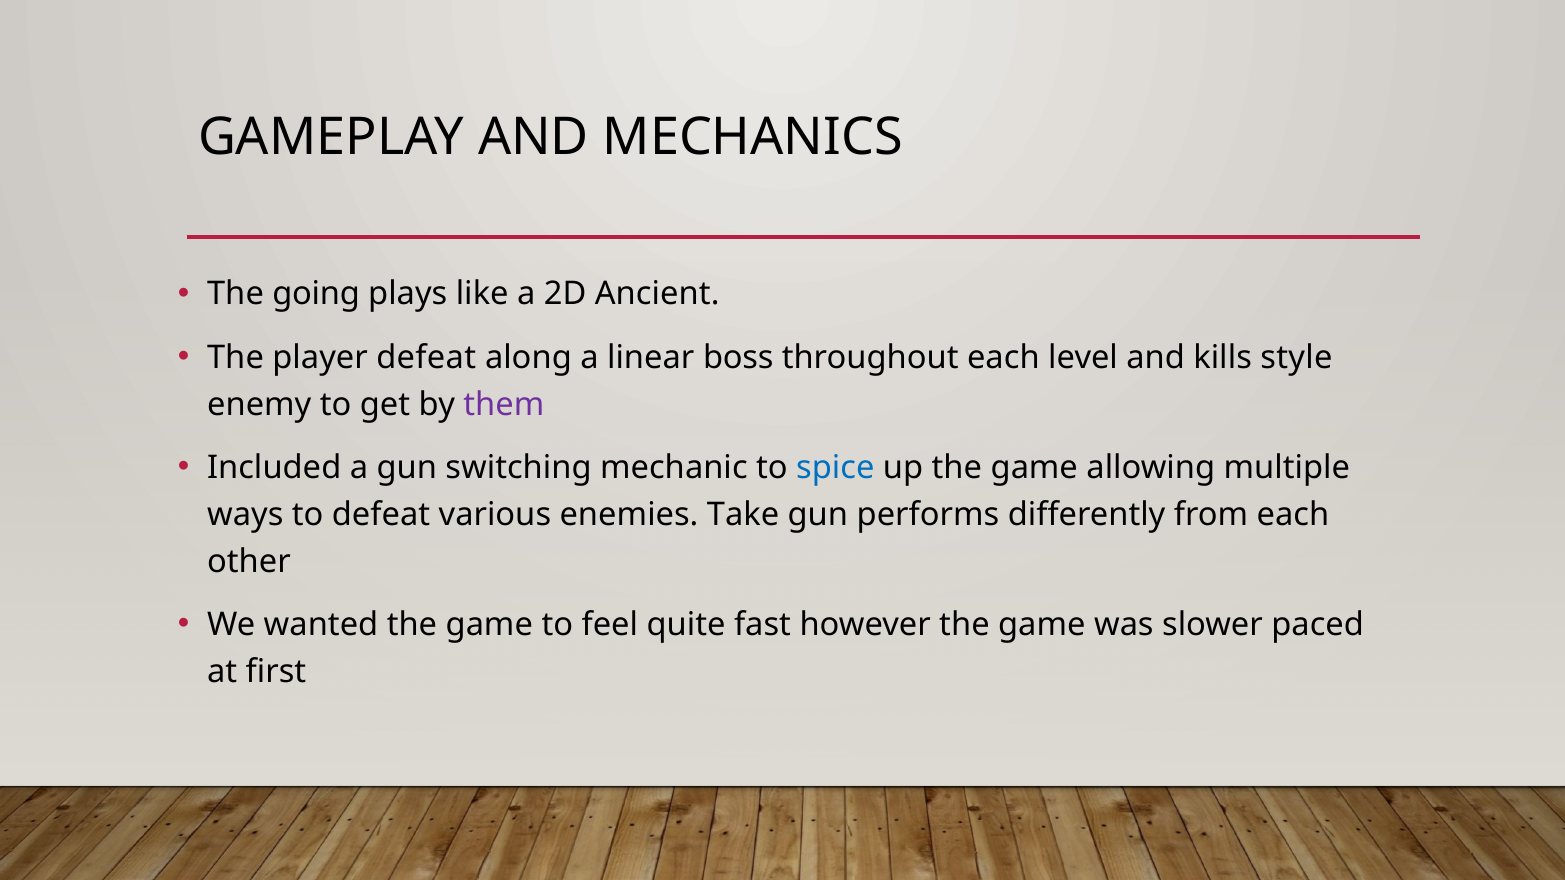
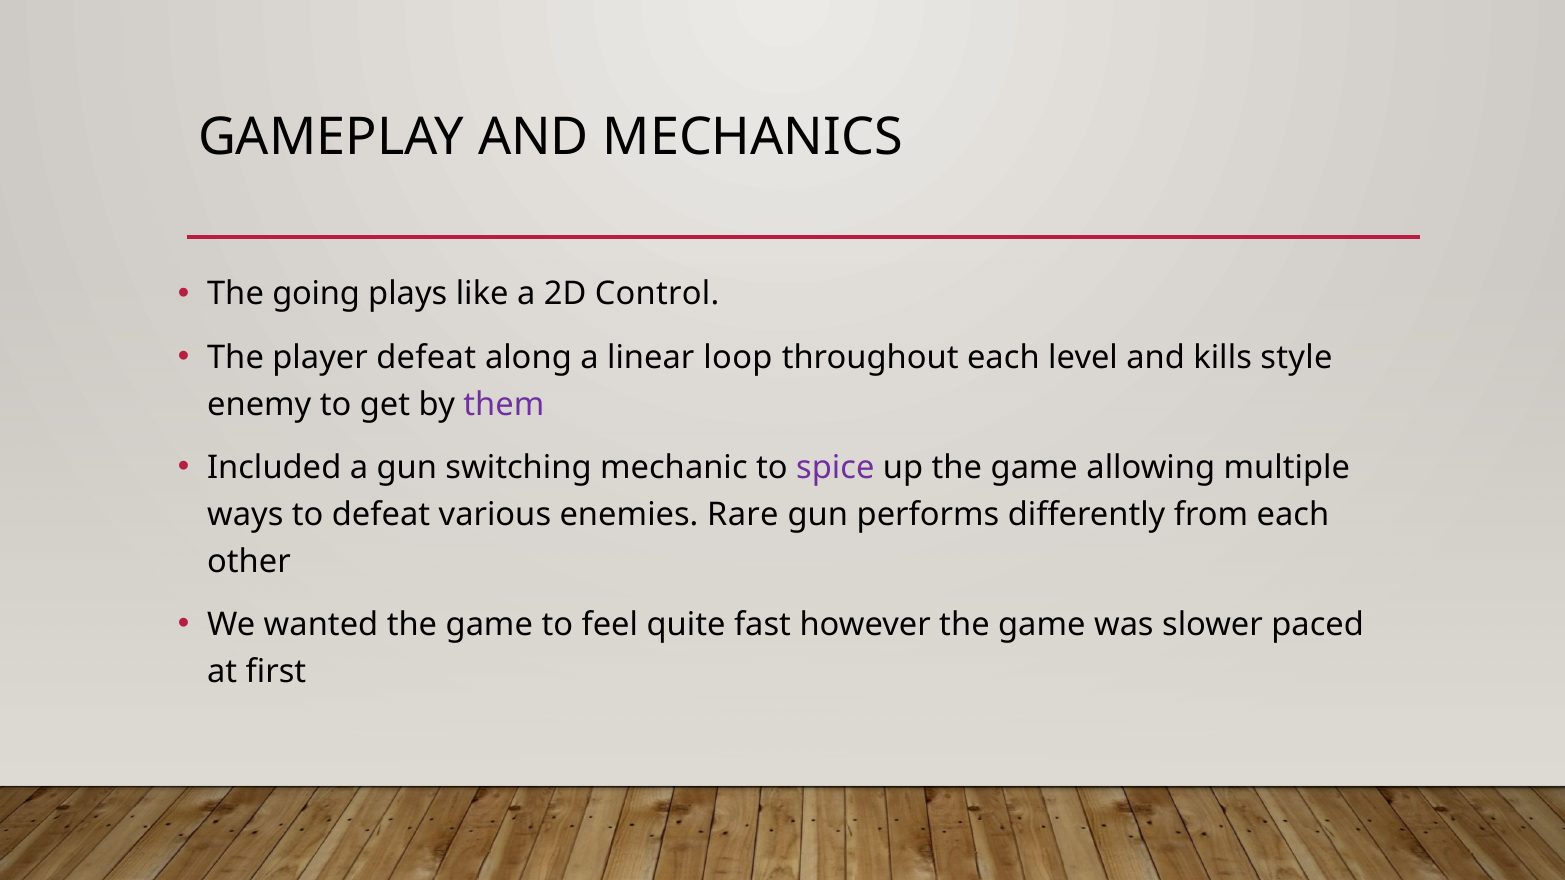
Ancient: Ancient -> Control (657, 294)
boss: boss -> loop (738, 358)
spice colour: blue -> purple (835, 468)
Take: Take -> Rare (743, 515)
